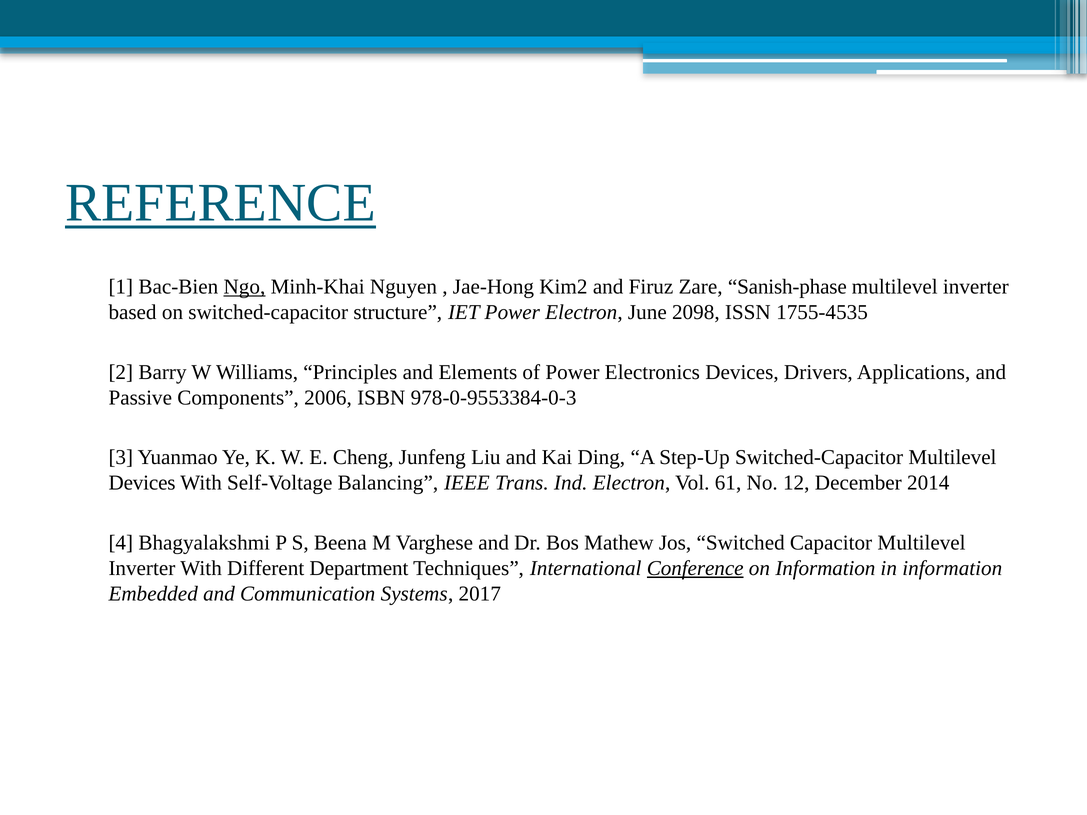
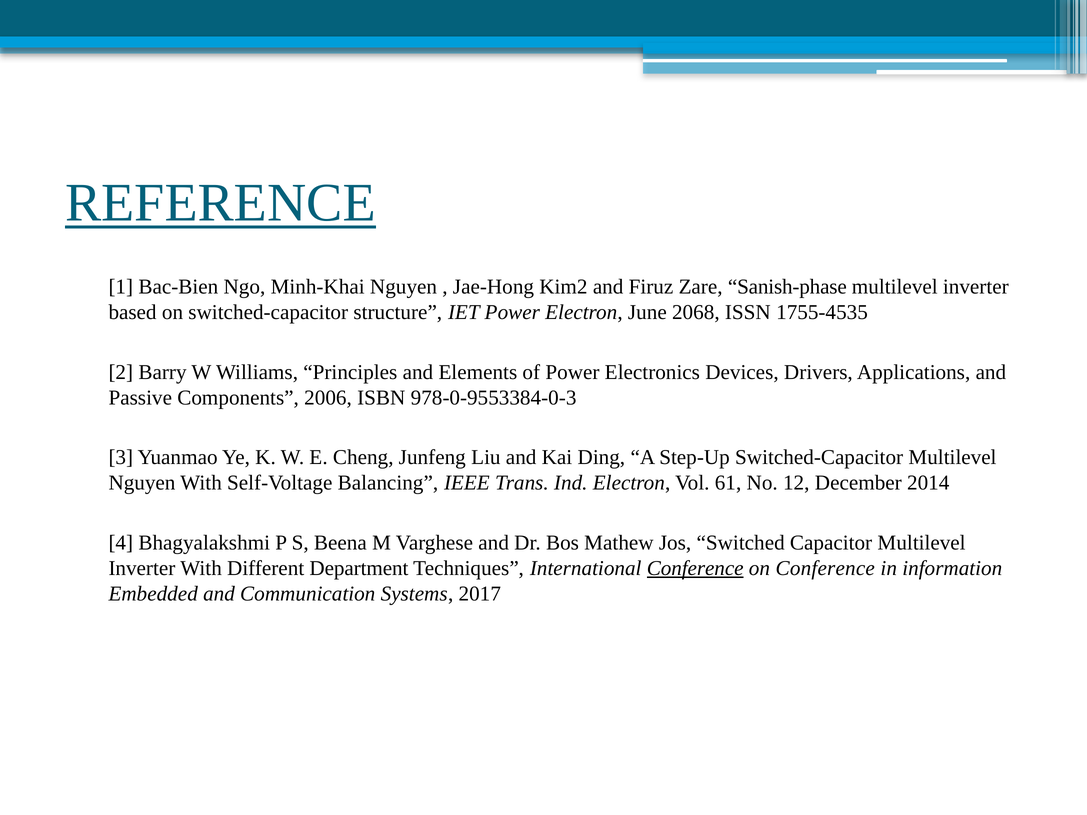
Ngo underline: present -> none (244, 287)
2098: 2098 -> 2068 (696, 312)
Devices: Devices -> Nguyen (142, 483)
on Information: Information -> Conference (825, 568)
